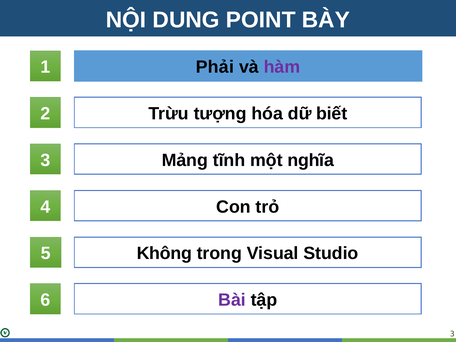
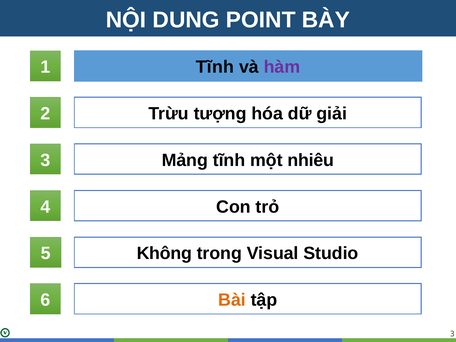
Phải: Phải -> Tĩnh (215, 67)
biết: biết -> giải (332, 114)
nghĩa: nghĩa -> nhiêu (311, 160)
Bài colour: purple -> orange (232, 300)
